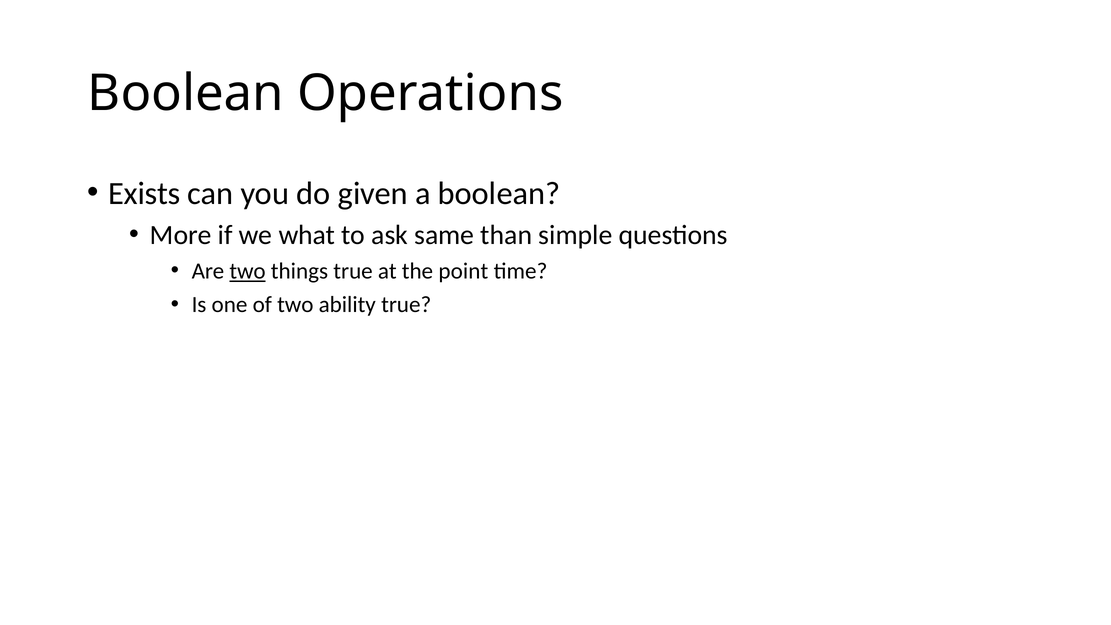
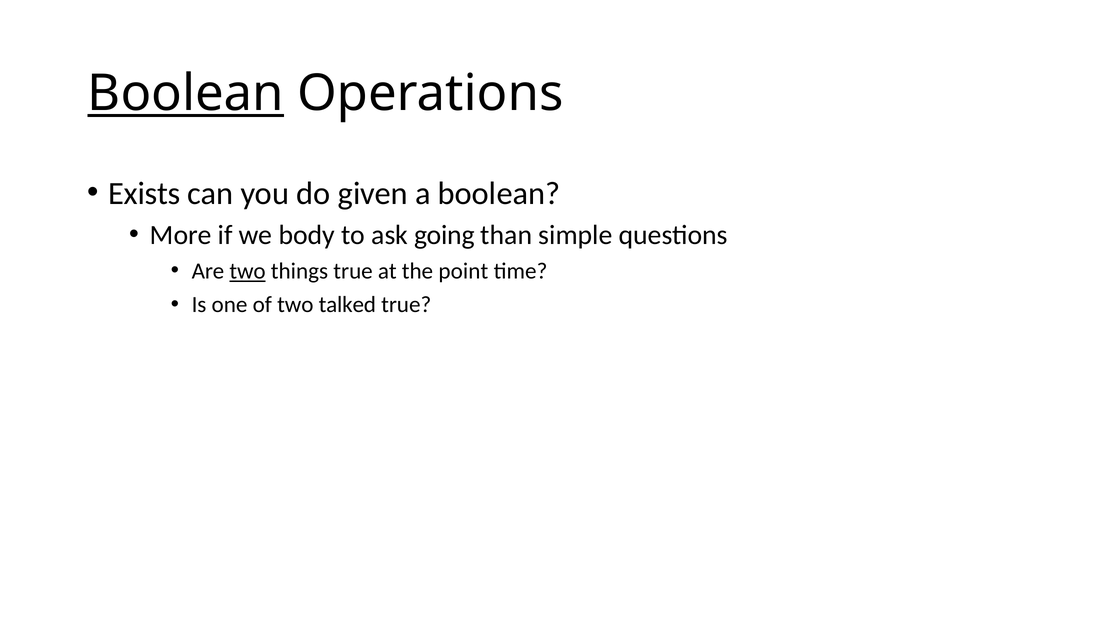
Boolean underline: none -> present (186, 93)
what: what -> body (307, 235)
same: same -> going (444, 235)
ability: ability -> talked (347, 305)
